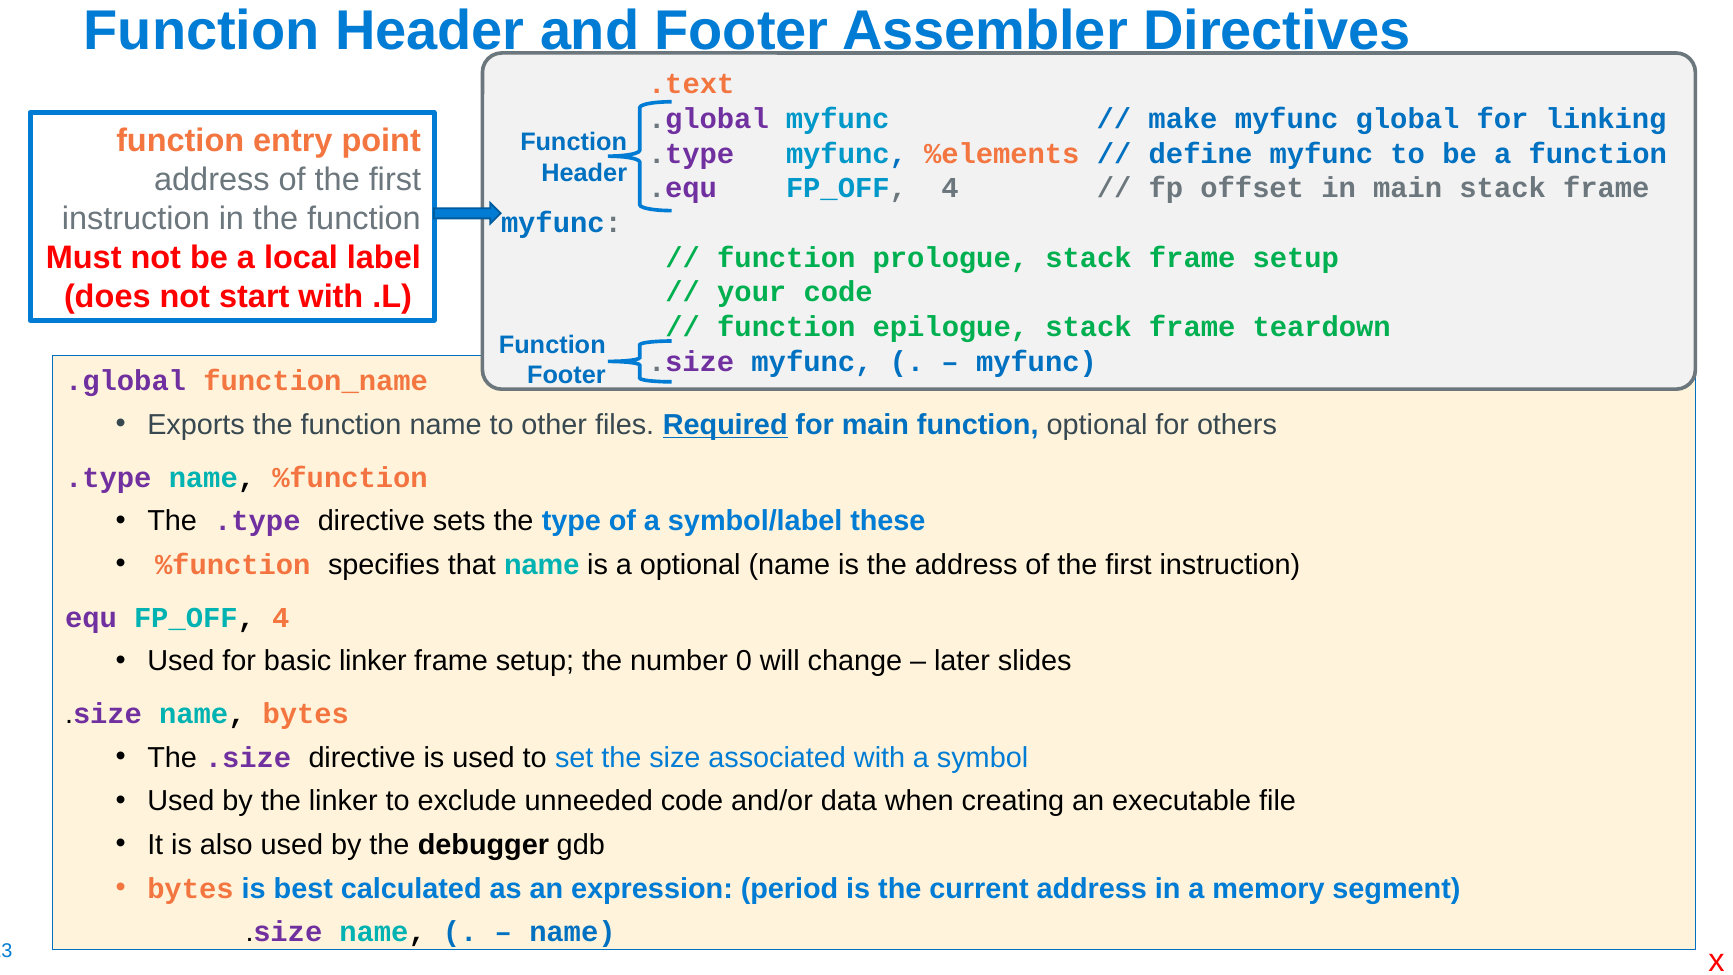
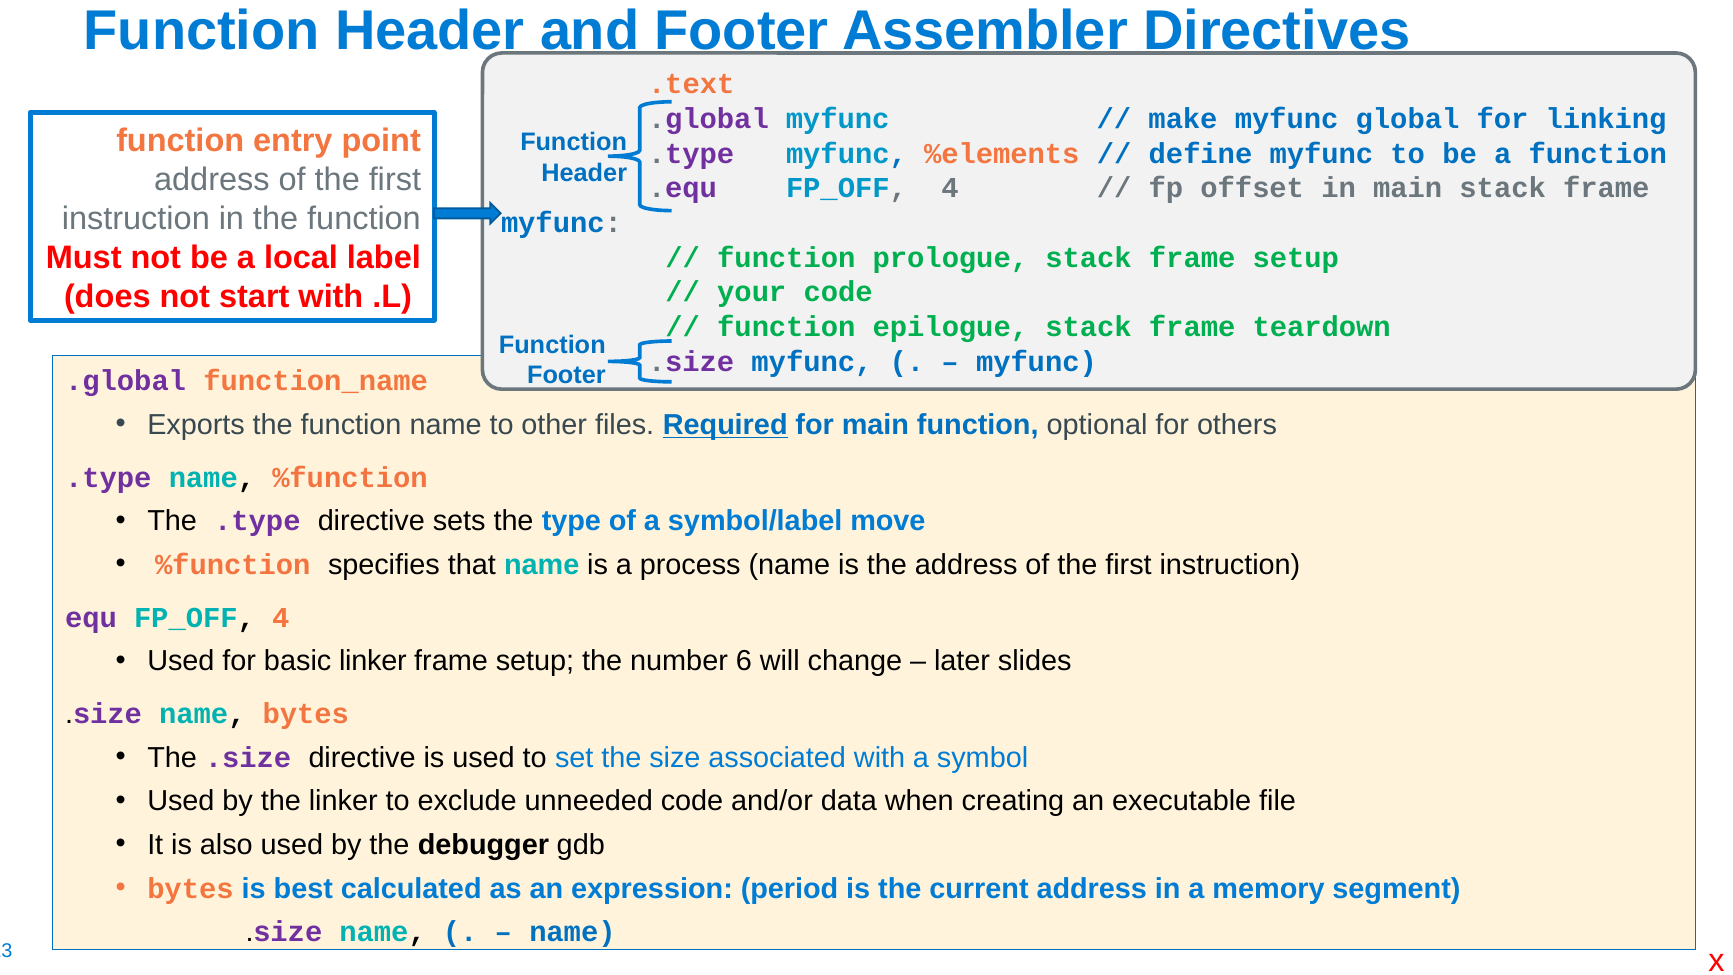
these: these -> move (888, 521)
a optional: optional -> process (690, 565)
0: 0 -> 6 (744, 661)
